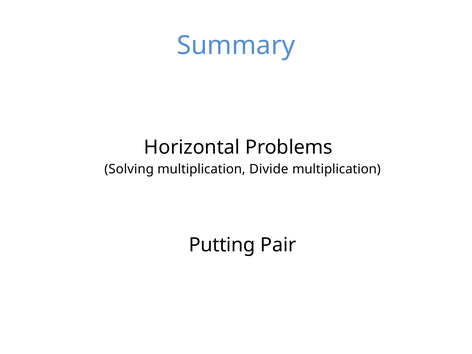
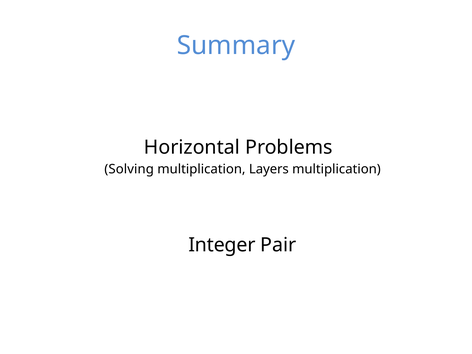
Divide: Divide -> Layers (269, 169)
Putting: Putting -> Integer (222, 245)
